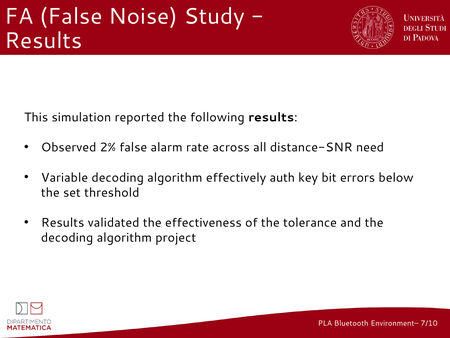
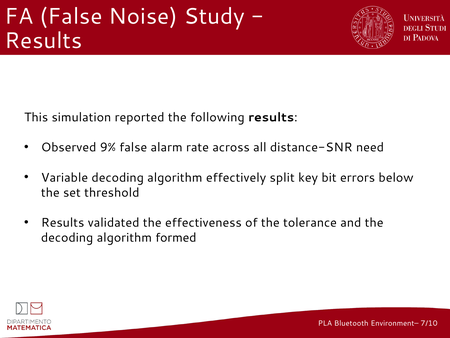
2%: 2% -> 9% (108, 147)
auth: auth -> split (282, 177)
project: project -> formed (176, 237)
